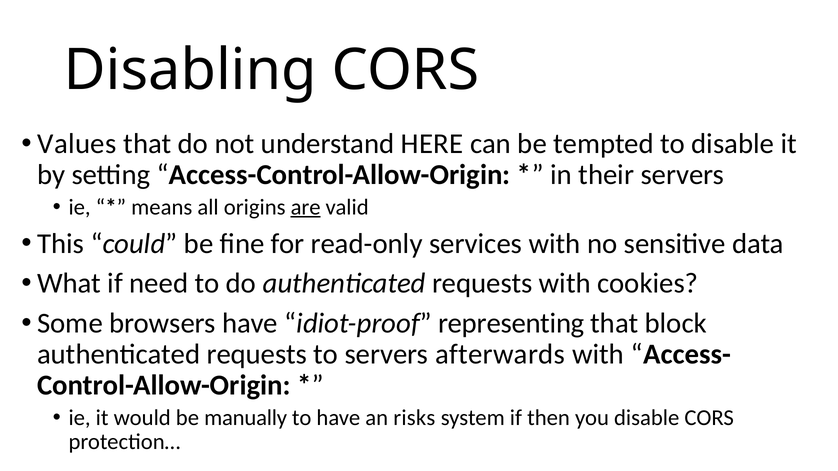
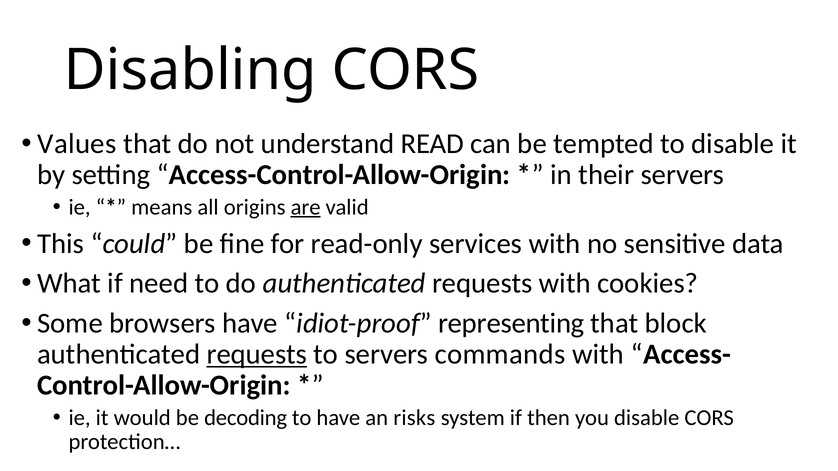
HERE: HERE -> READ (432, 144)
requests underline: none -> present (257, 355)
afterwards: afterwards -> commands (500, 355)
manually: manually -> decoding (246, 418)
